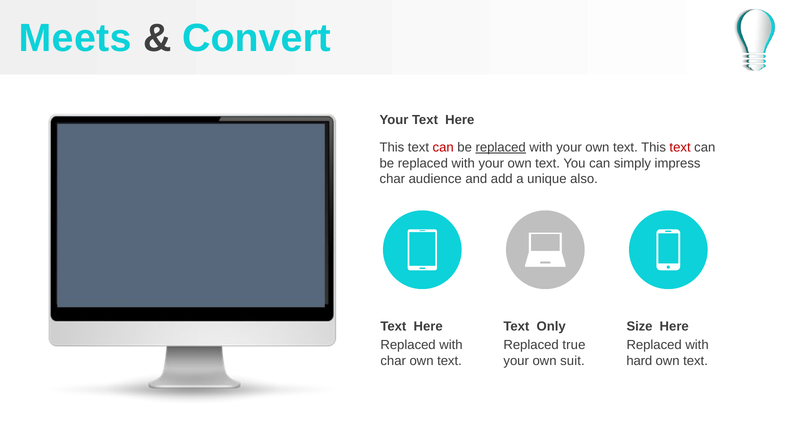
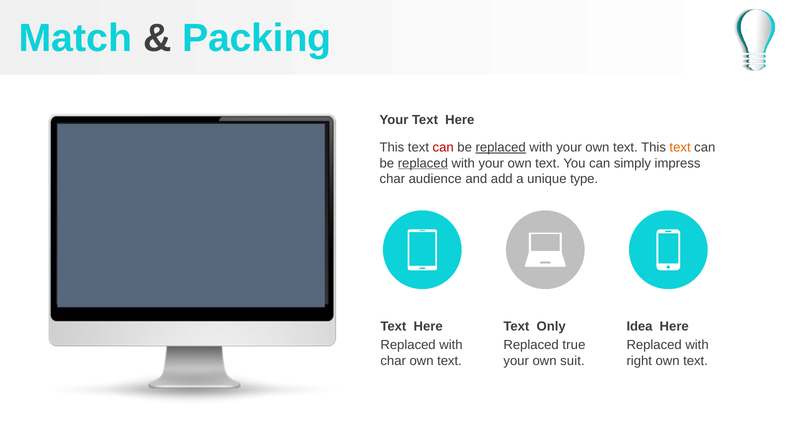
Meets: Meets -> Match (75, 38)
Convert: Convert -> Packing (257, 38)
text colour: red -> orange (680, 147)
replaced underline: none -> present (423, 163)
also: also -> type (584, 179)
Size: Size -> Idea (639, 326)
hard: hard -> right (639, 361)
